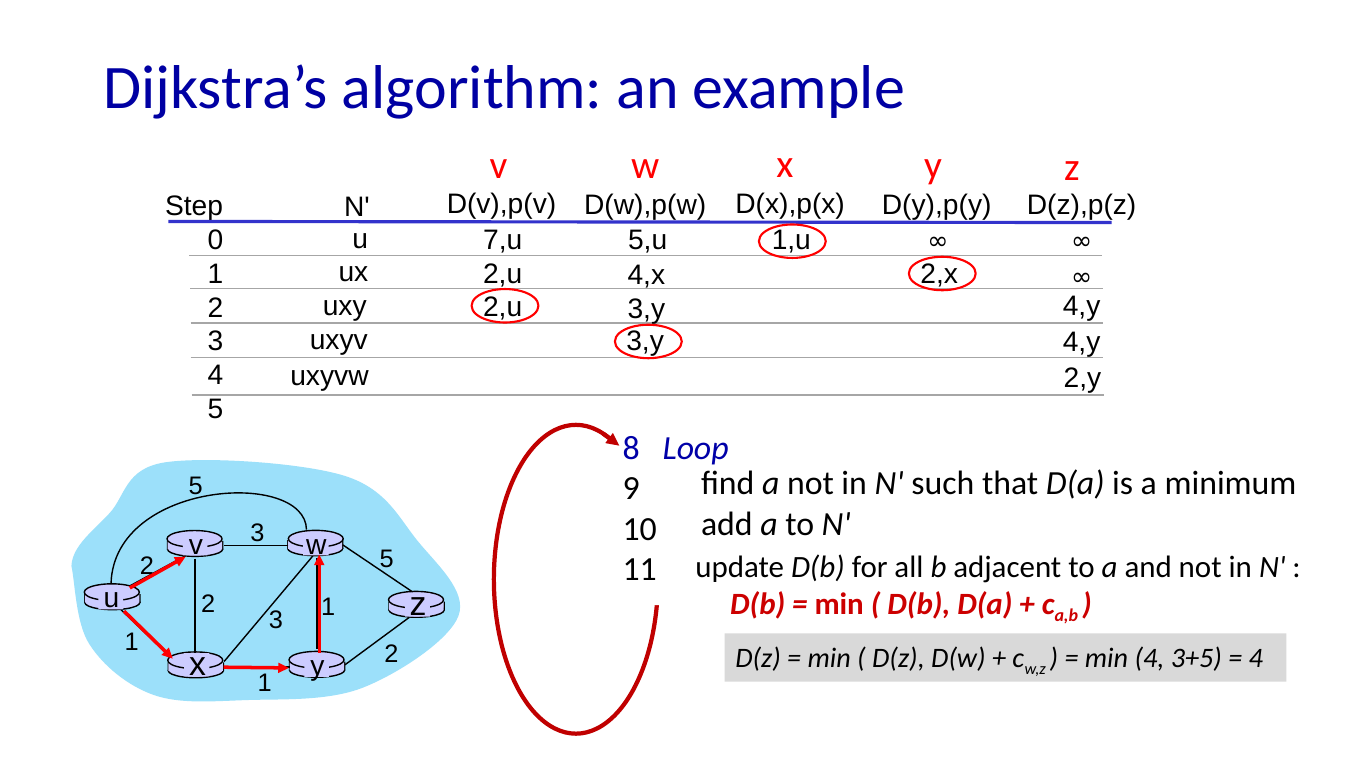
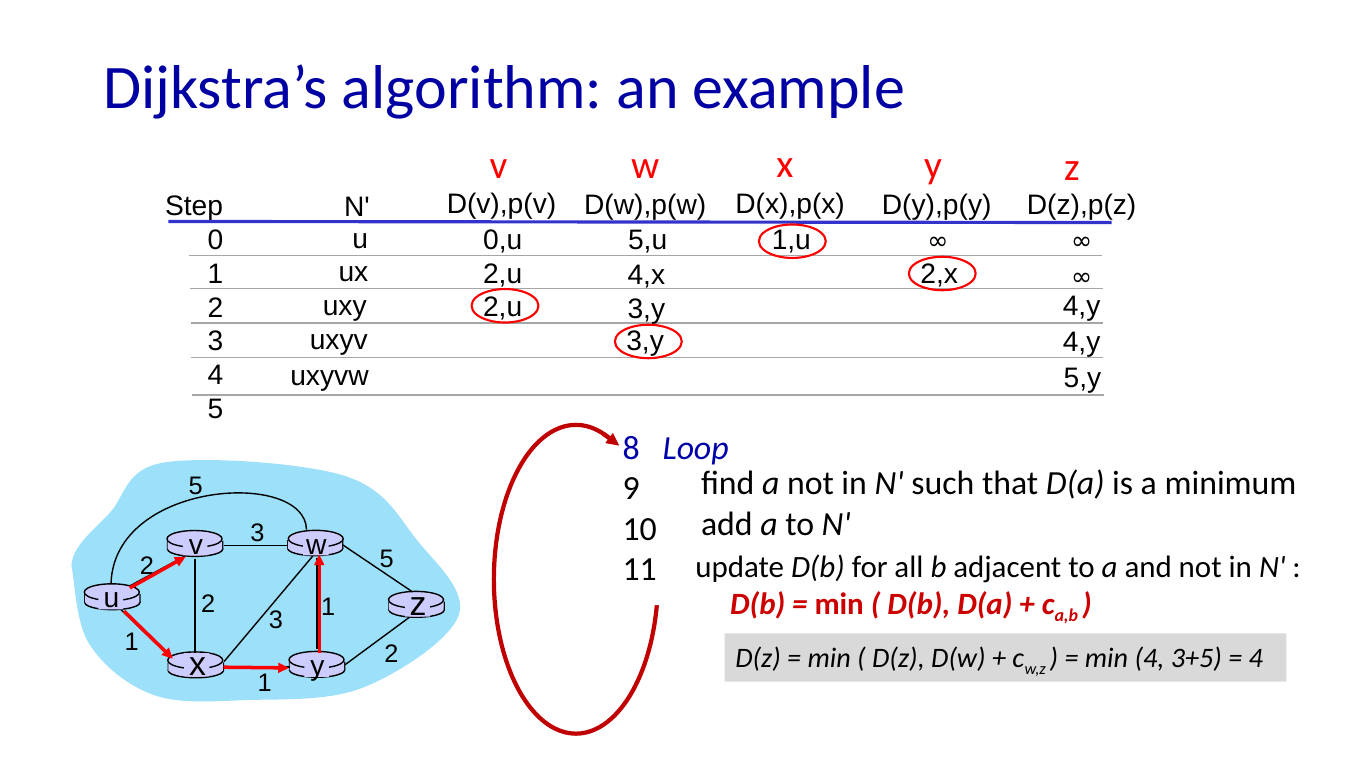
7,u: 7,u -> 0,u (503, 240)
2,y: 2,y -> 5,y (1082, 378)
